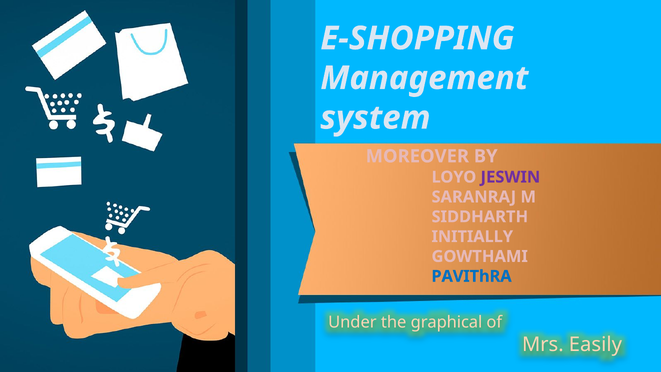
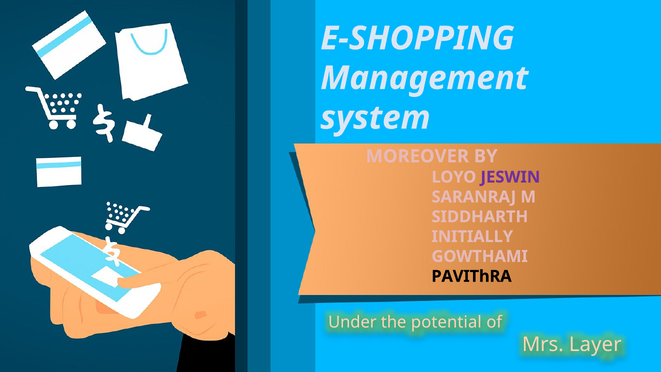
PAVIThRA colour: blue -> black (472, 276)
graphical: graphical -> potential (446, 322)
Easily: Easily -> Layer (595, 344)
